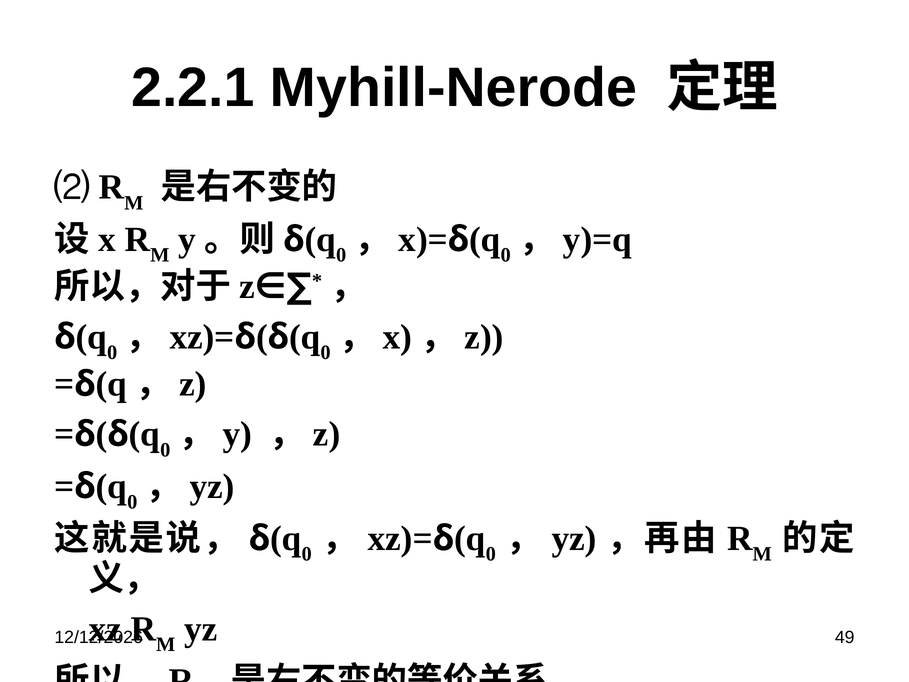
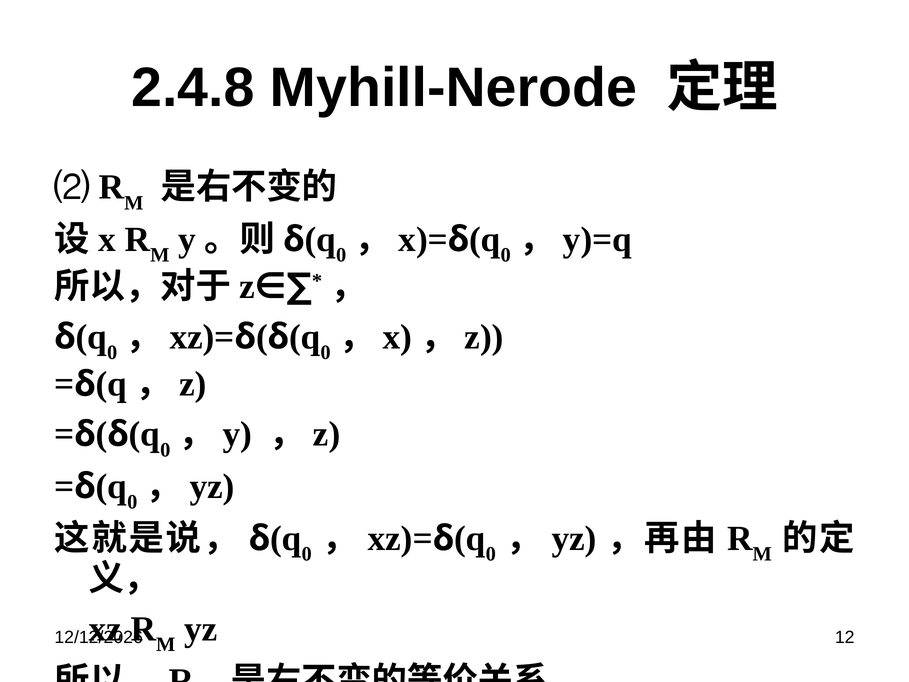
2.2.1: 2.2.1 -> 2.4.8 (193, 88)
49: 49 -> 12 (845, 637)
